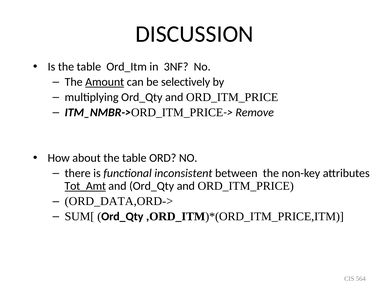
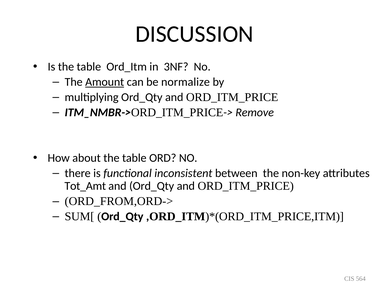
selectively: selectively -> normalize (185, 82)
Tot_Amt underline: present -> none (85, 186)
ORD_DATA,ORD->: ORD_DATA,ORD-> -> ORD_FROM,ORD-> (119, 201)
